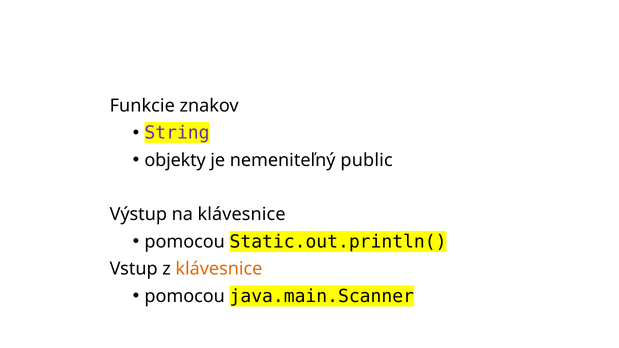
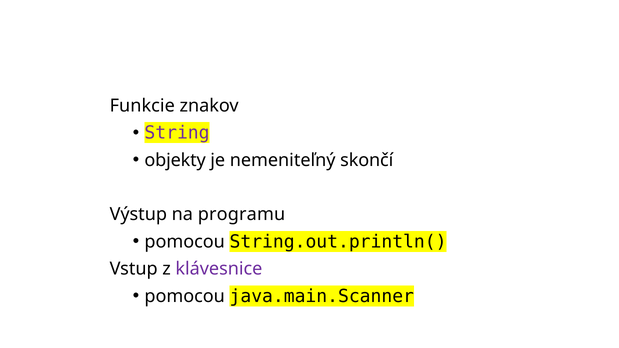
public: public -> skončí (367, 160)
na klávesnice: klávesnice -> programu (242, 215)
Static.out.println(: Static.out.println( -> String.out.println( (338, 242)
klávesnice colour: orange -> purple (219, 269)
